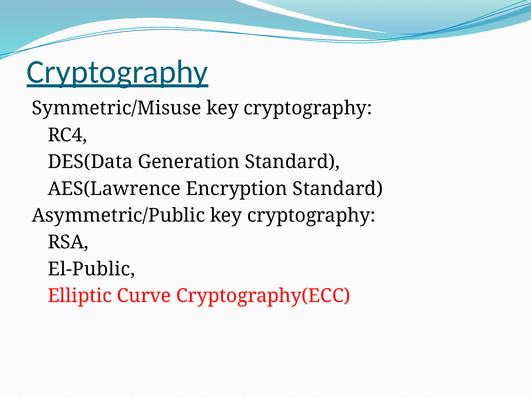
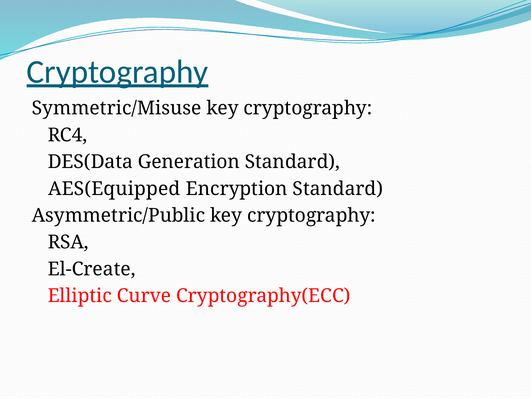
AES(Lawrence: AES(Lawrence -> AES(Equipped (114, 189)
El-Public: El-Public -> El-Create (92, 269)
